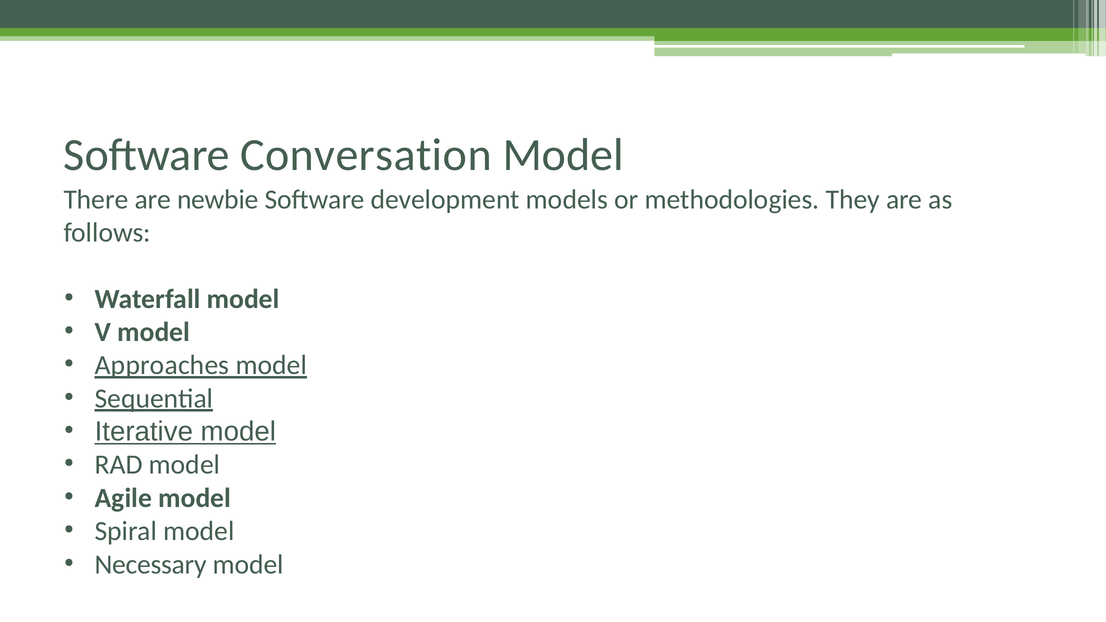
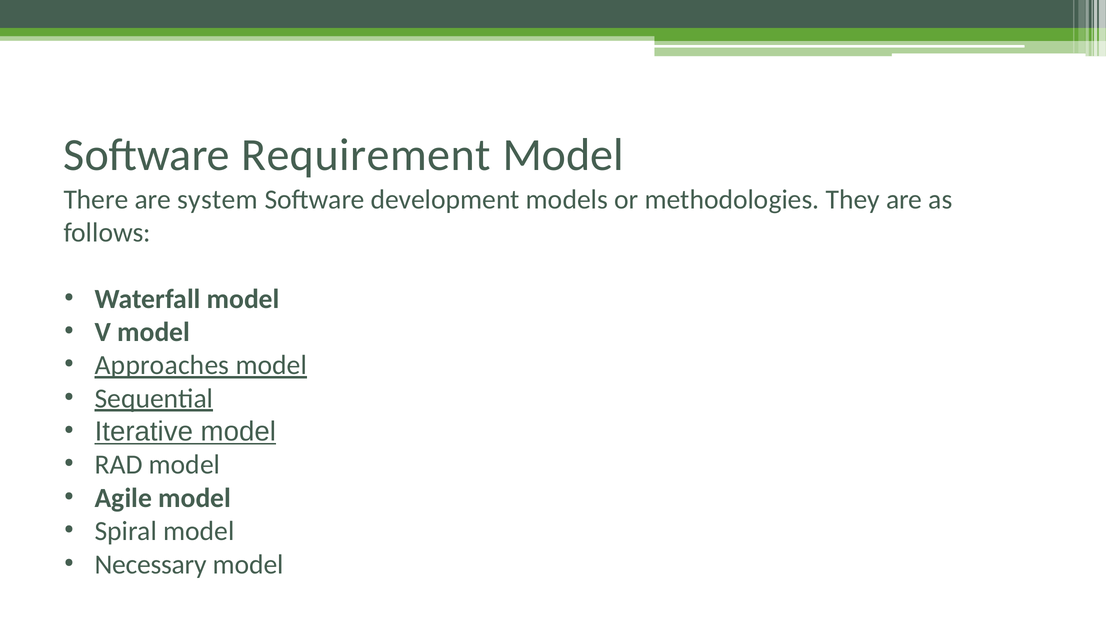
Conversation: Conversation -> Requirement (366, 155)
newbie: newbie -> system (218, 200)
